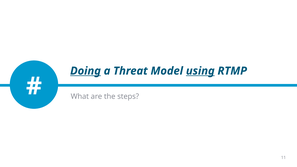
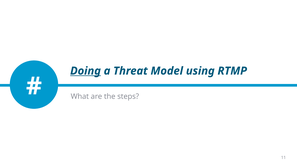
using underline: present -> none (200, 71)
